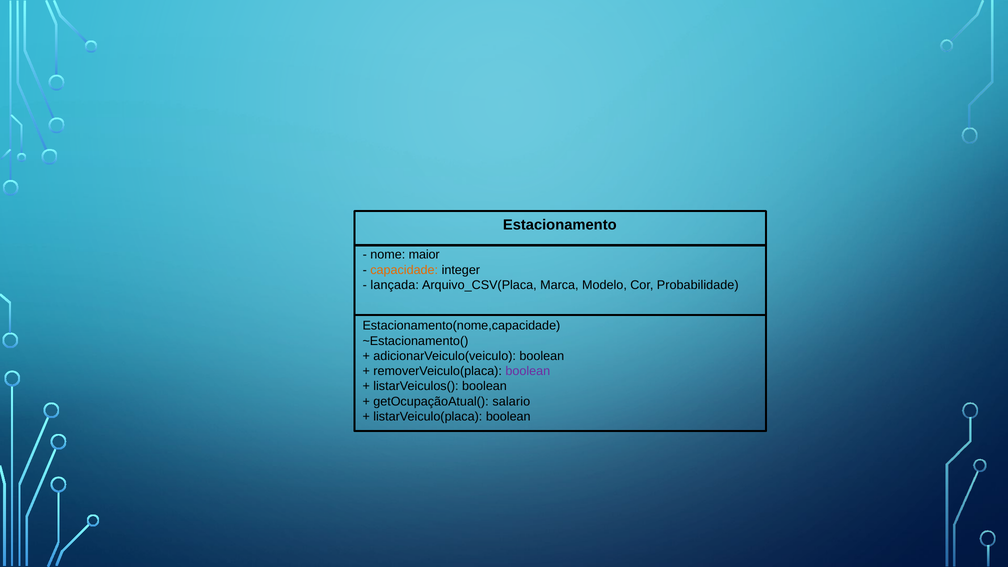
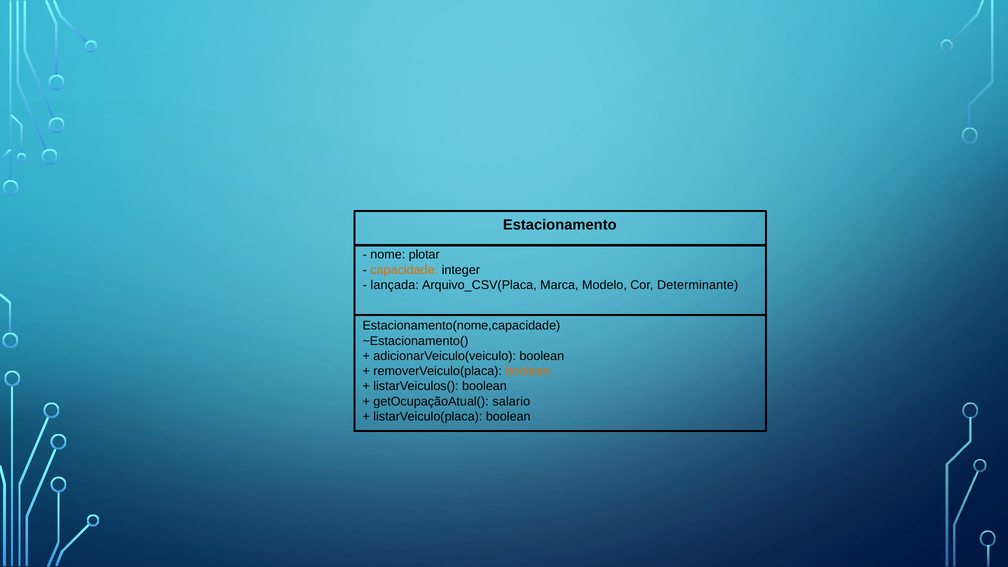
maior: maior -> plotar (424, 255)
Probabilidade: Probabilidade -> Determinante (698, 285)
boolean colour: purple -> orange (528, 371)
